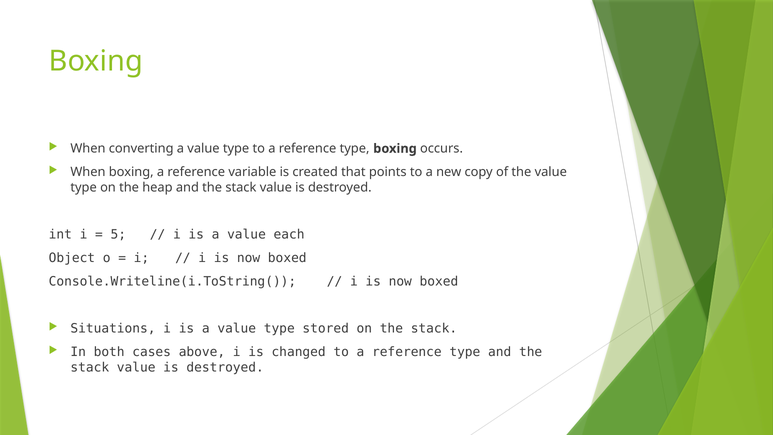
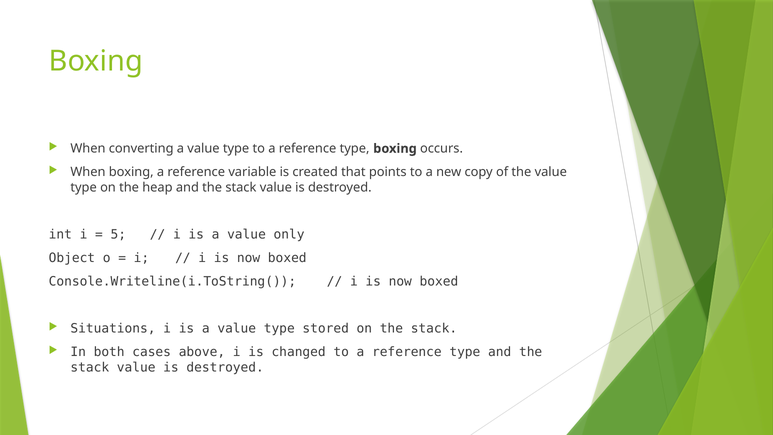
each: each -> only (289, 234)
